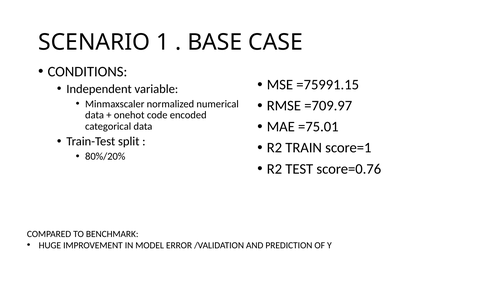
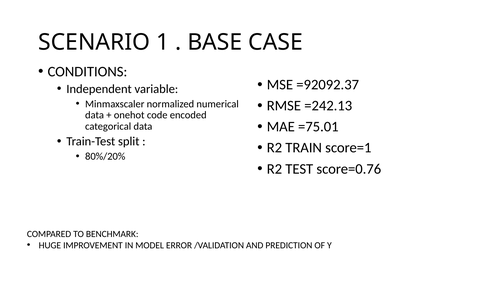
=75991.15: =75991.15 -> =92092.37 (328, 85)
=709.97: =709.97 -> =242.13 (328, 106)
